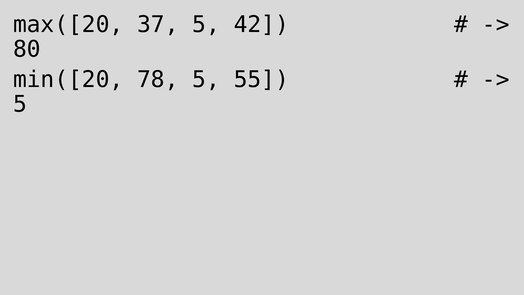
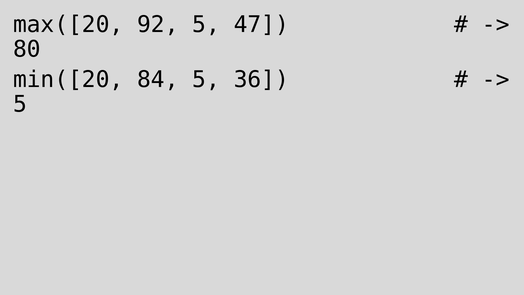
37: 37 -> 92 (158, 24)
42: 42 -> 47 (261, 24)
78: 78 -> 84 (158, 79)
55: 55 -> 36 (261, 79)
